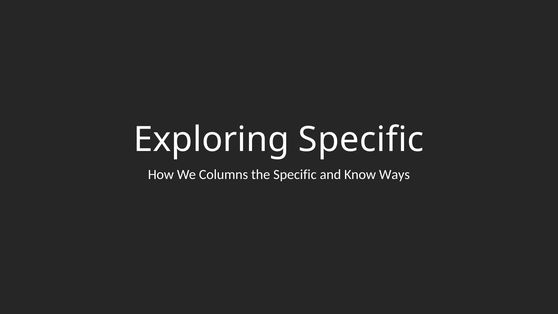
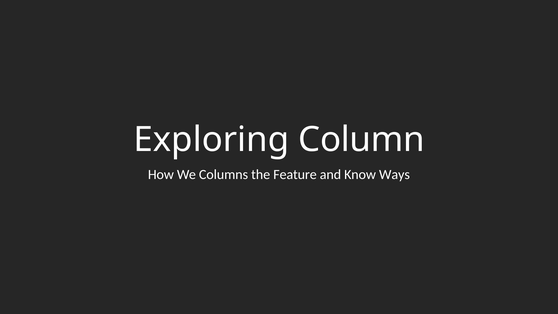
Exploring Specific: Specific -> Column (361, 139)
the Specific: Specific -> Feature (295, 174)
